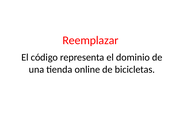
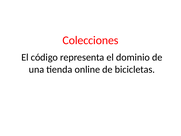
Reemplazar: Reemplazar -> Colecciones (90, 40)
